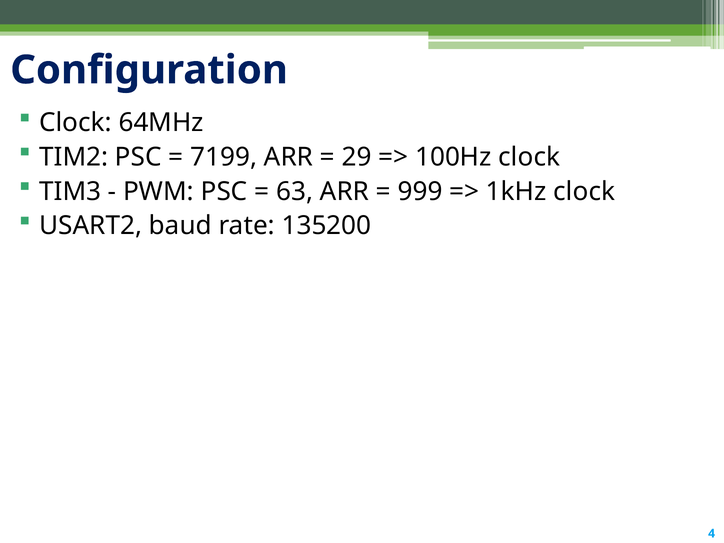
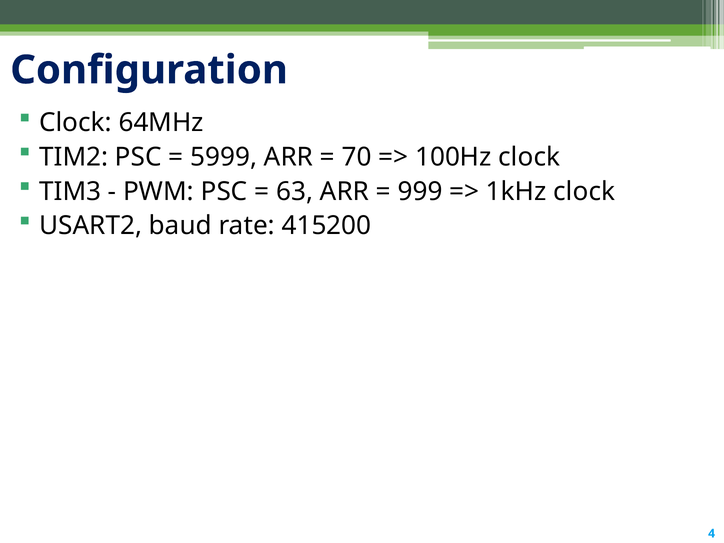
7199: 7199 -> 5999 (224, 157)
29: 29 -> 70 (357, 157)
135200: 135200 -> 415200 (326, 226)
